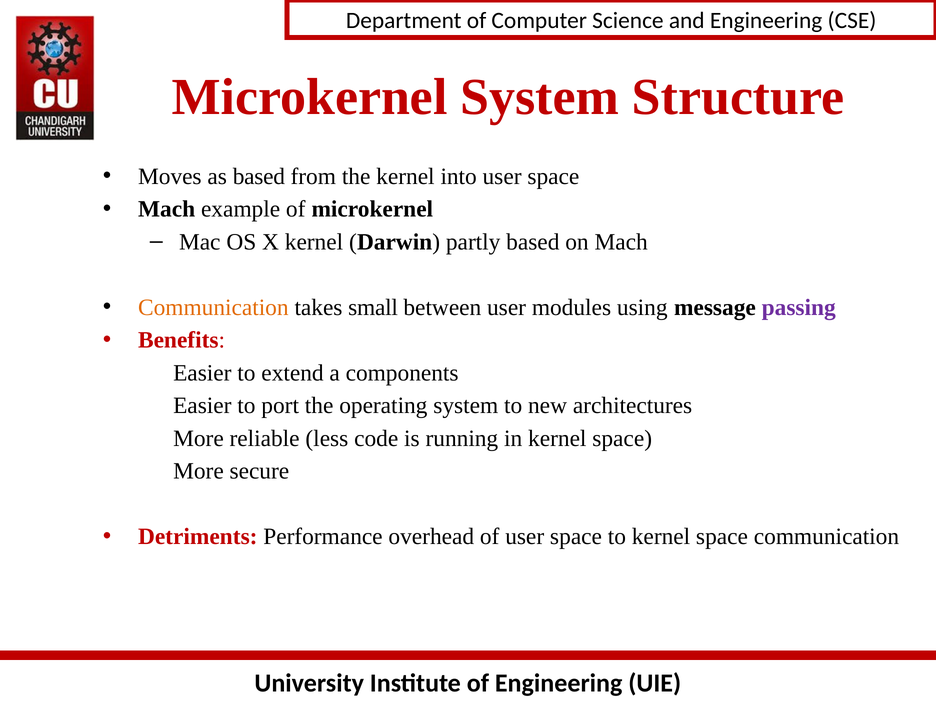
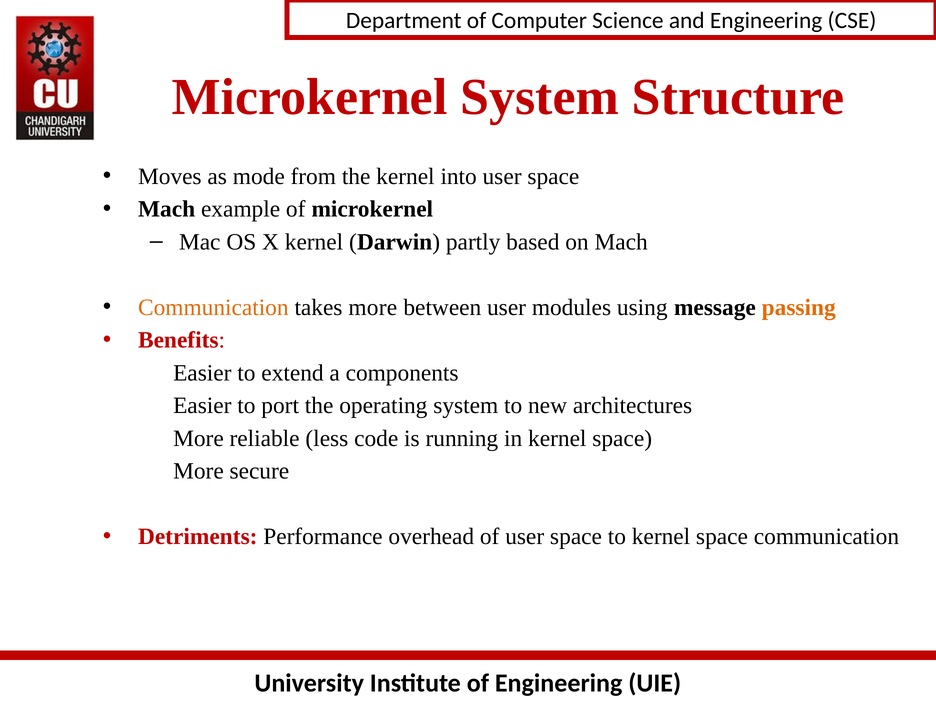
as based: based -> mode (259, 176)
small: small -> more (373, 307)
passing colour: purple -> orange (799, 307)
